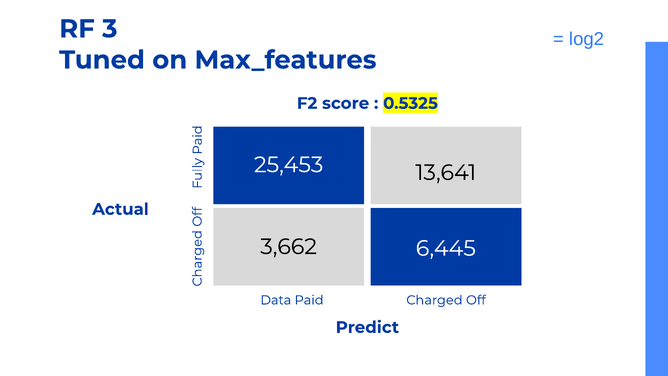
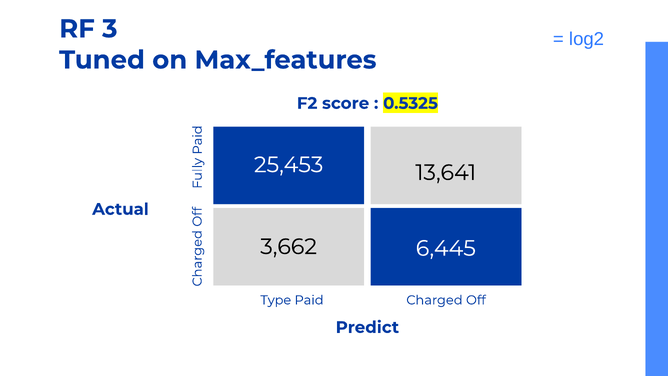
Data: Data -> Type (276, 300)
